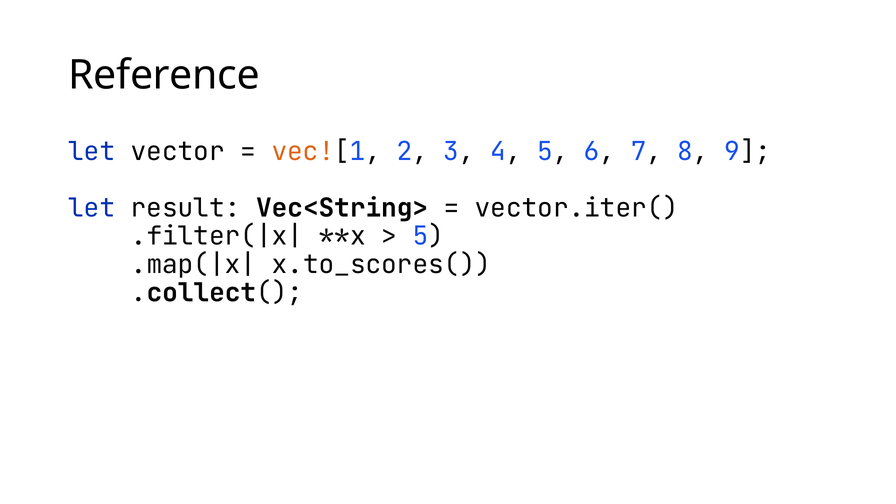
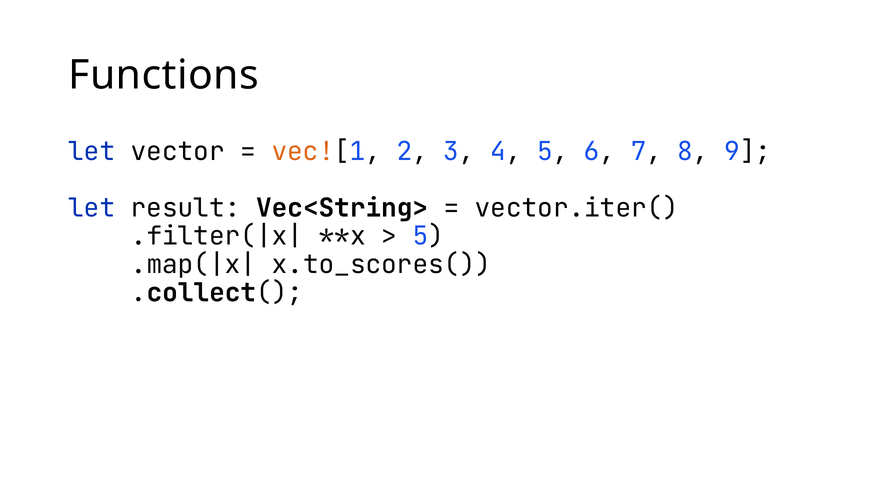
Reference: Reference -> Functions (164, 75)
